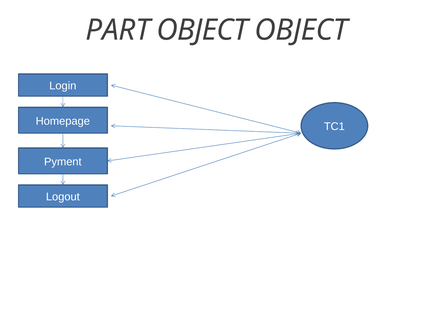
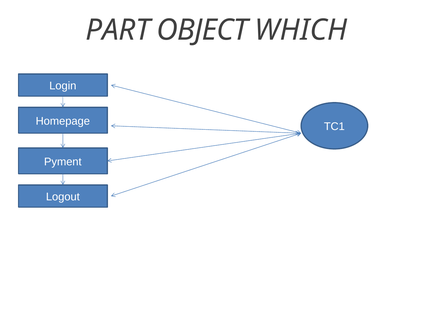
OBJECT OBJECT: OBJECT -> WHICH (301, 30)
